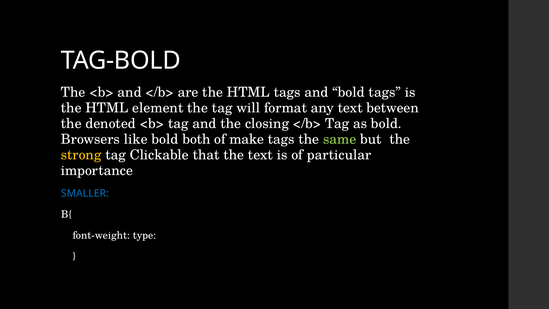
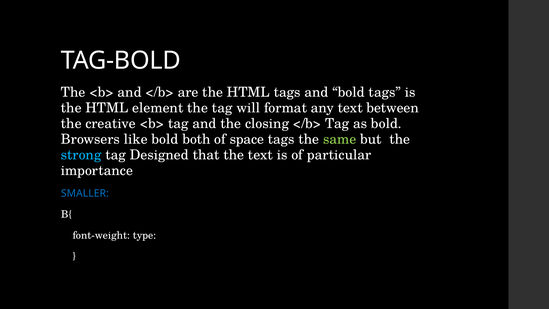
denoted: denoted -> creative (111, 124)
make: make -> space (247, 139)
strong colour: yellow -> light blue (81, 155)
Clickable: Clickable -> Designed (159, 155)
